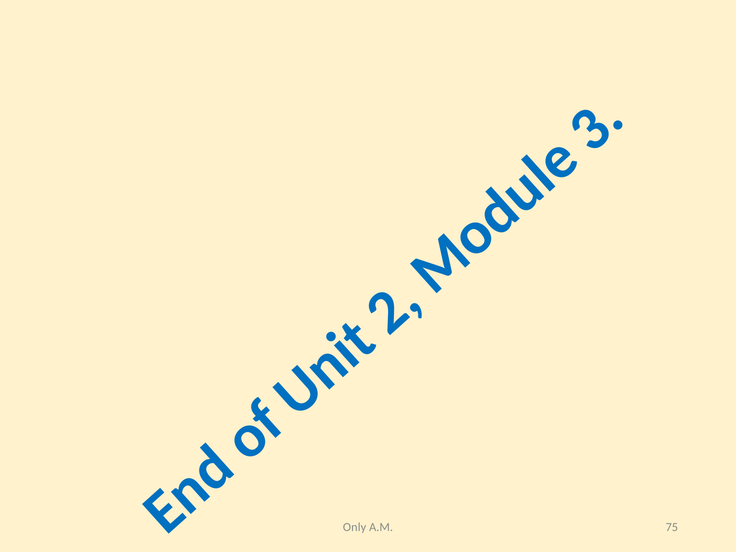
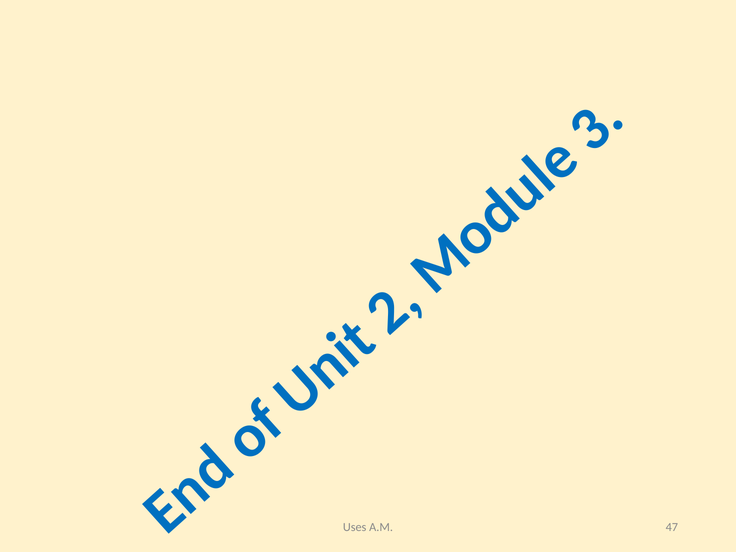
Only: Only -> Uses (355, 527)
75: 75 -> 47 (672, 527)
